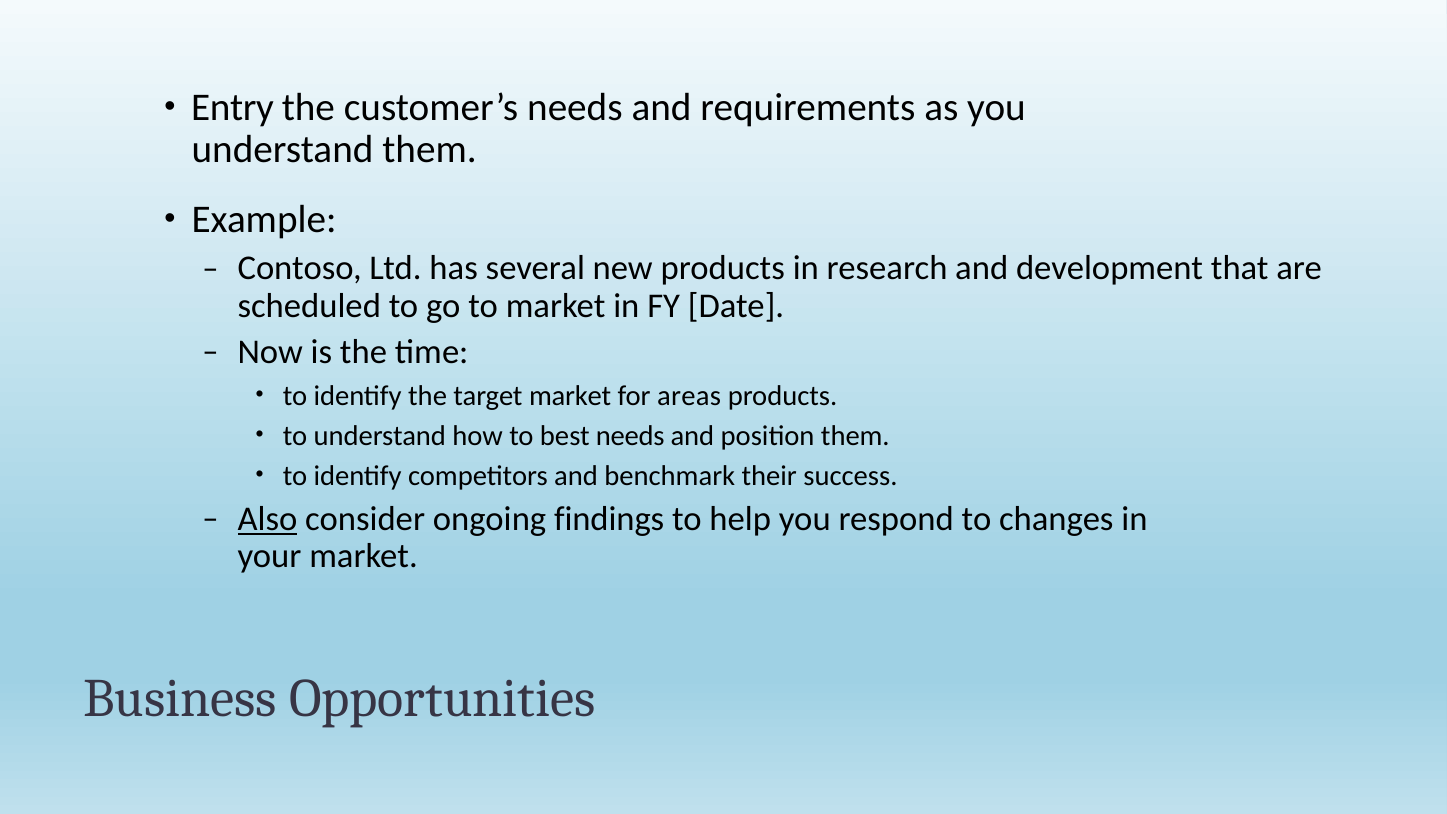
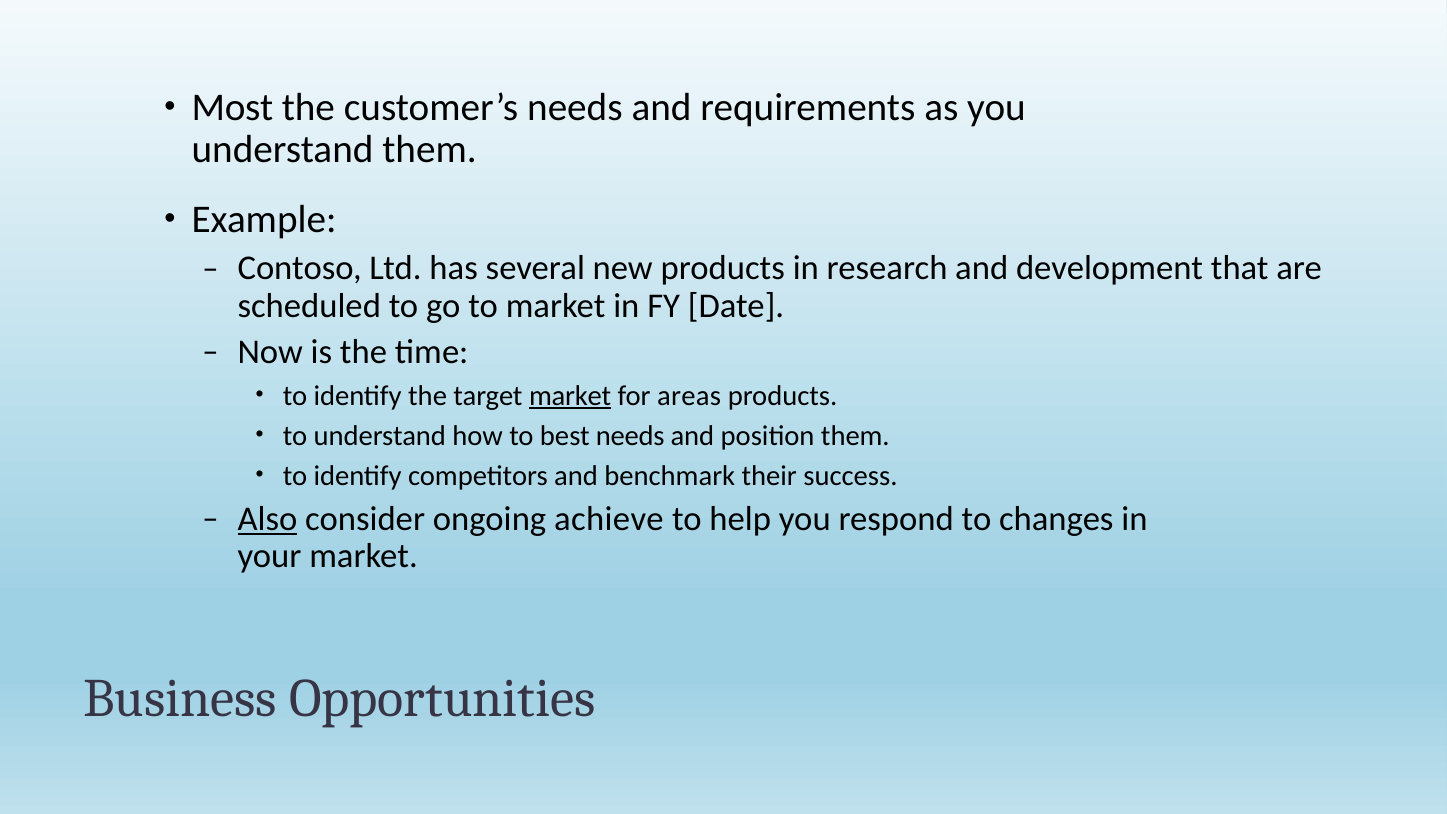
Entry: Entry -> Most (232, 108)
market underline: none -> present (570, 396)
findings: findings -> achieve (609, 519)
